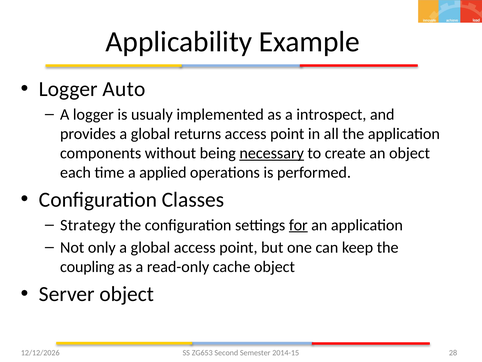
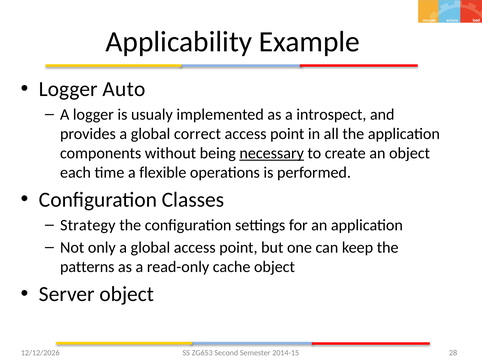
returns: returns -> correct (197, 134)
applied: applied -> flexible (163, 172)
for underline: present -> none (298, 225)
coupling: coupling -> patterns (87, 266)
